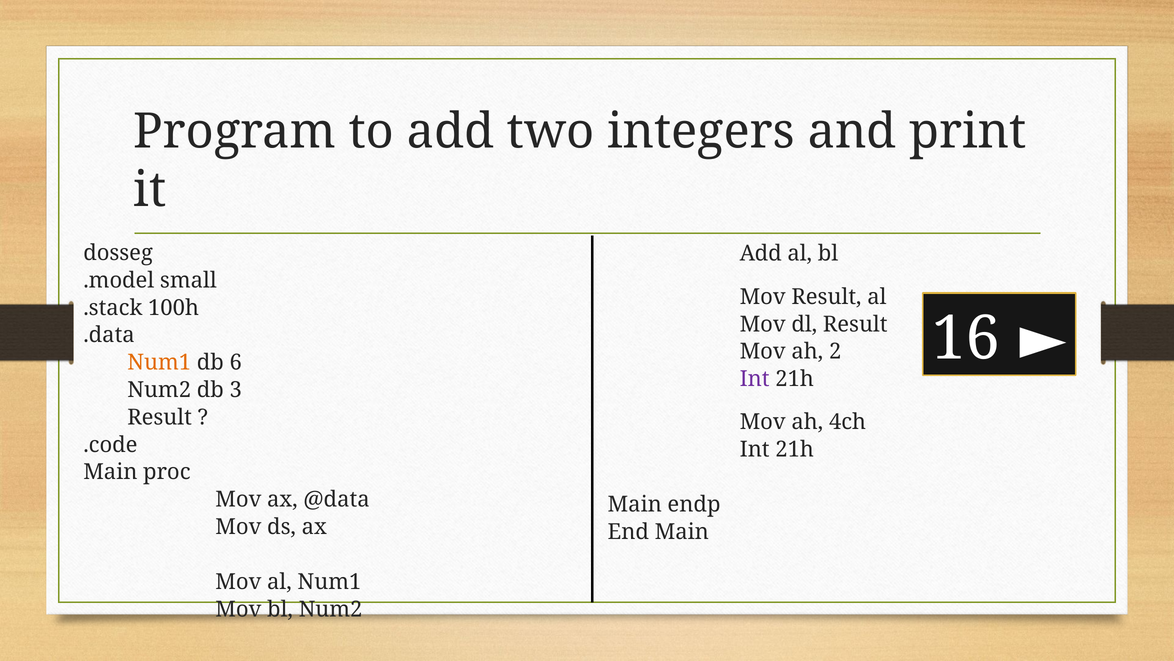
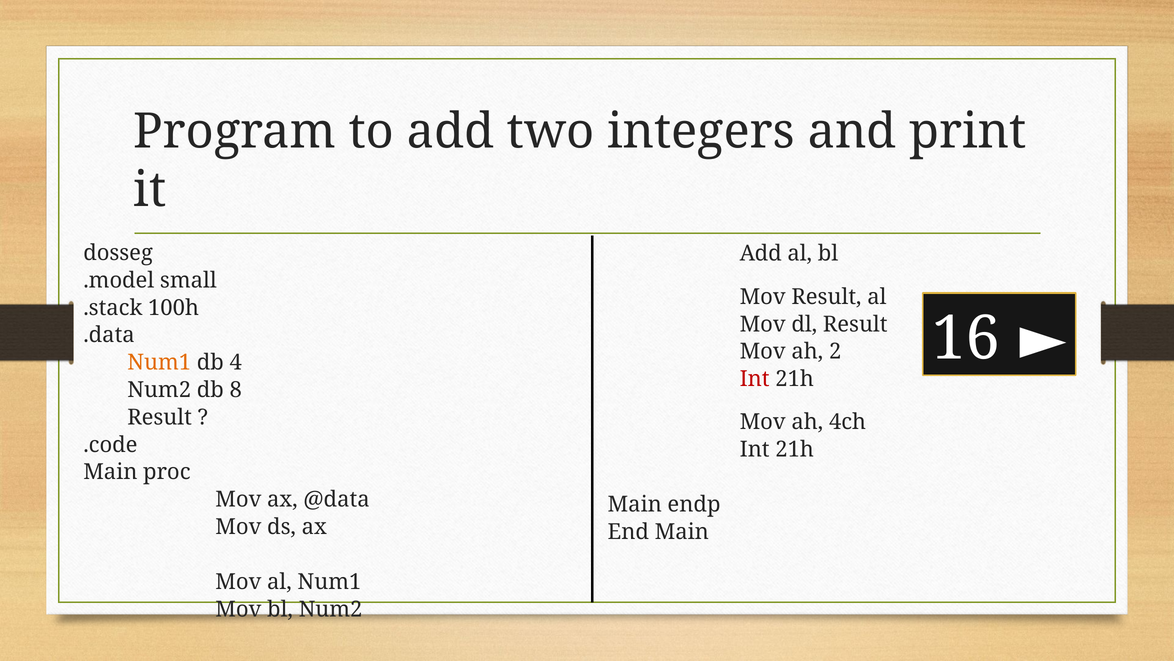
6: 6 -> 4 (236, 362)
Int colour: purple -> red (755, 379)
3: 3 -> 8 (236, 390)
